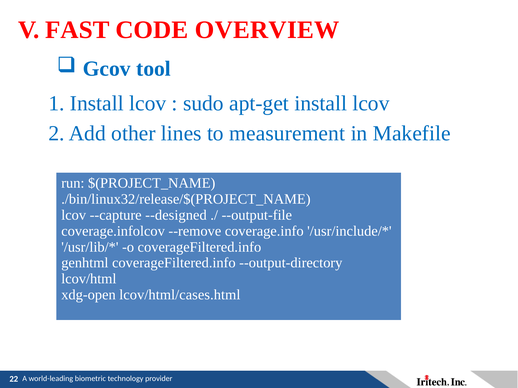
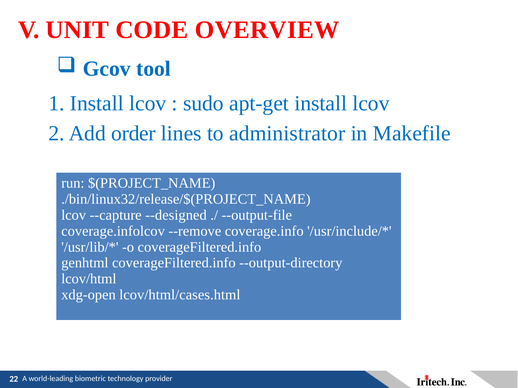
FAST: FAST -> UNIT (77, 30)
other: other -> order (134, 134)
measurement: measurement -> administrator (287, 134)
